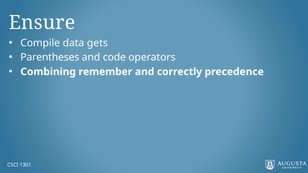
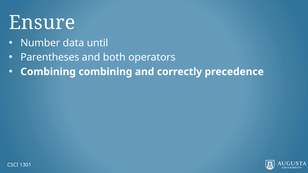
Compile: Compile -> Number (40, 43)
gets: gets -> until (98, 43)
code: code -> both (114, 57)
Combining remember: remember -> combining (105, 72)
